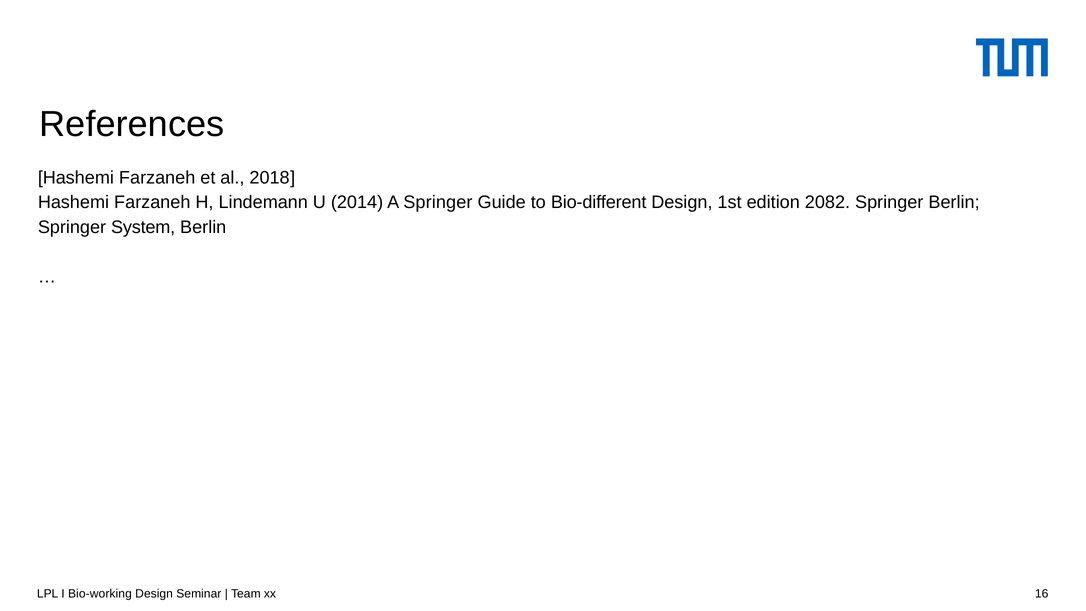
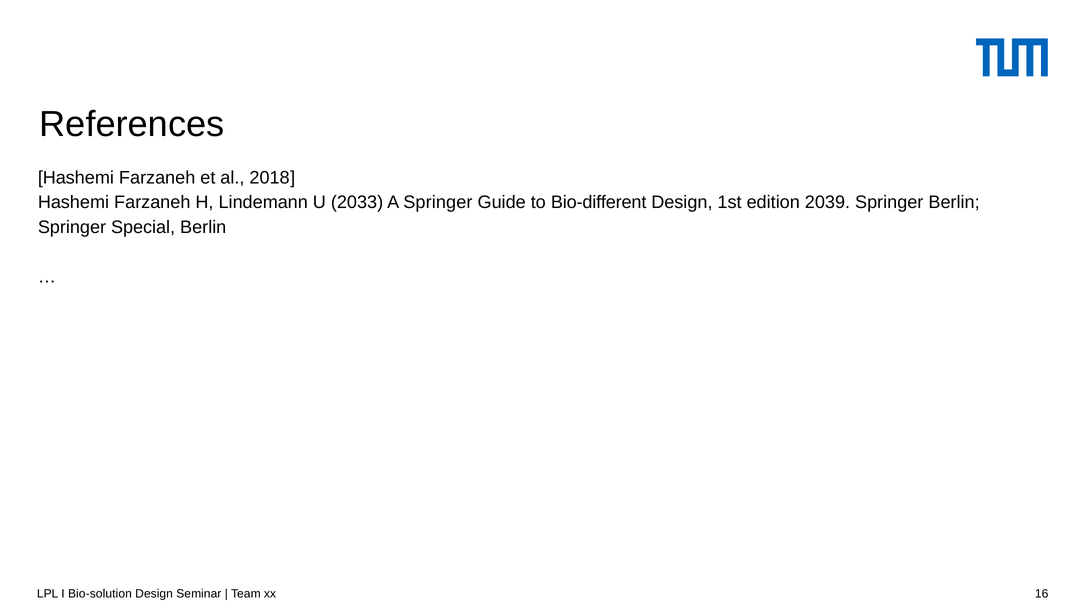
2014: 2014 -> 2033 (357, 202)
2082: 2082 -> 2039 (827, 202)
System: System -> Special (143, 227)
Bio-working: Bio-working -> Bio-solution (100, 594)
